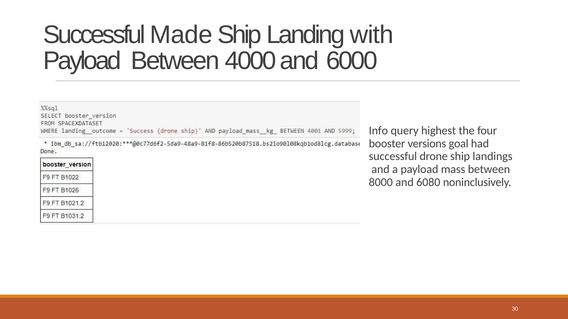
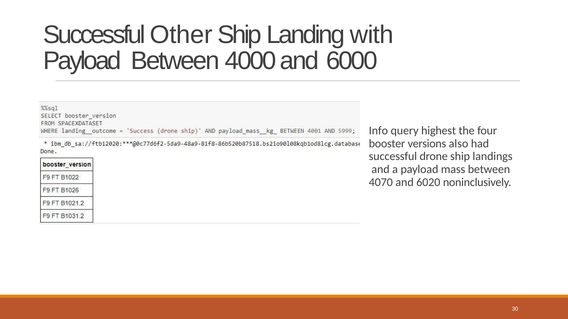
Made: Made -> Other (181, 35)
goal: goal -> also (458, 144)
8000: 8000 -> 4070 (381, 182)
6080: 6080 -> 6020 (428, 182)
